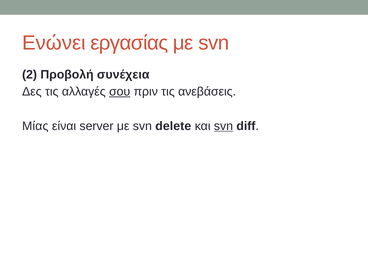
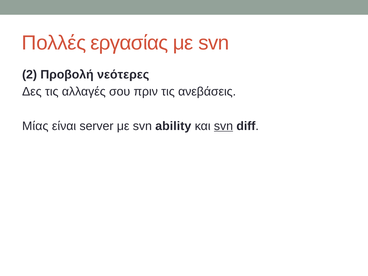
Ενώνει: Ενώνει -> Πολλές (54, 43)
συνέχεια: συνέχεια -> νεότερες (123, 74)
σου underline: present -> none (120, 92)
delete: delete -> ability (173, 126)
